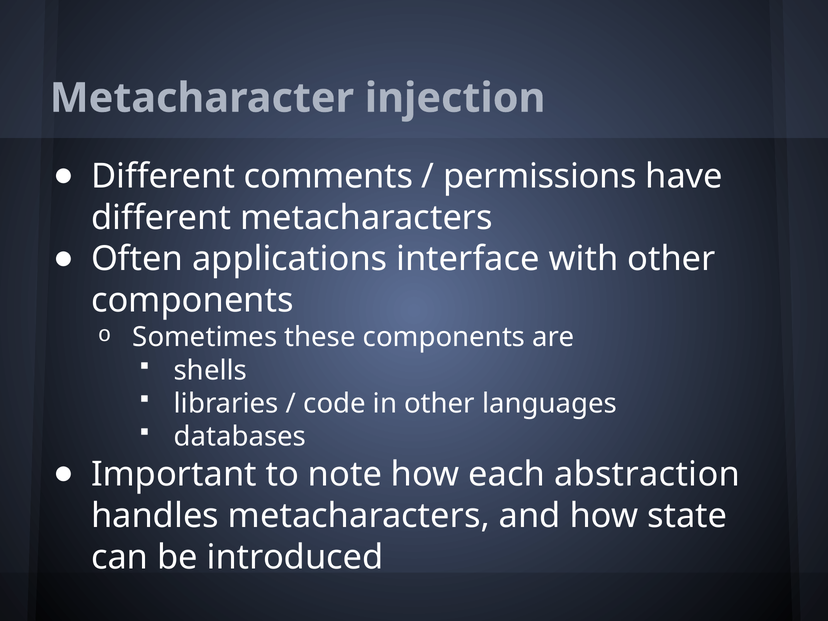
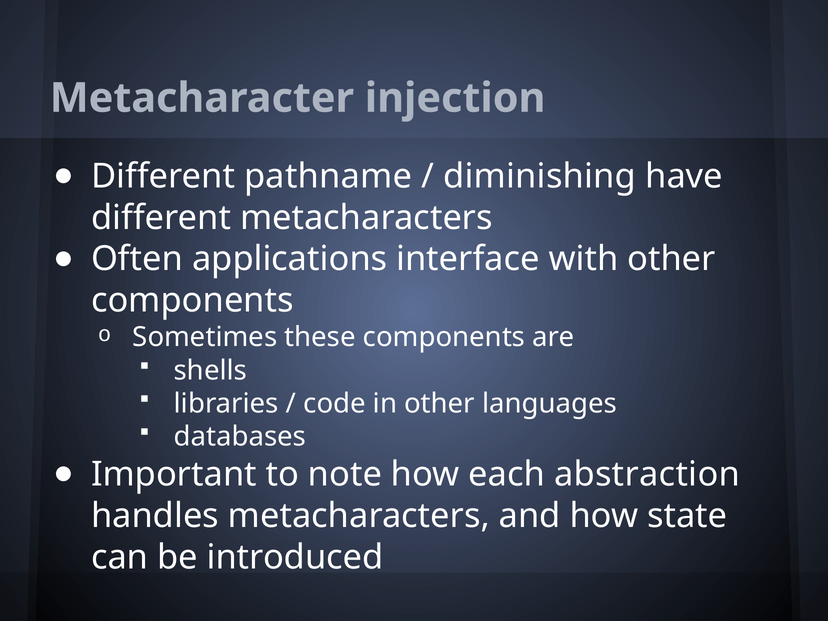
comments: comments -> pathname (328, 176)
permissions: permissions -> diminishing (540, 176)
